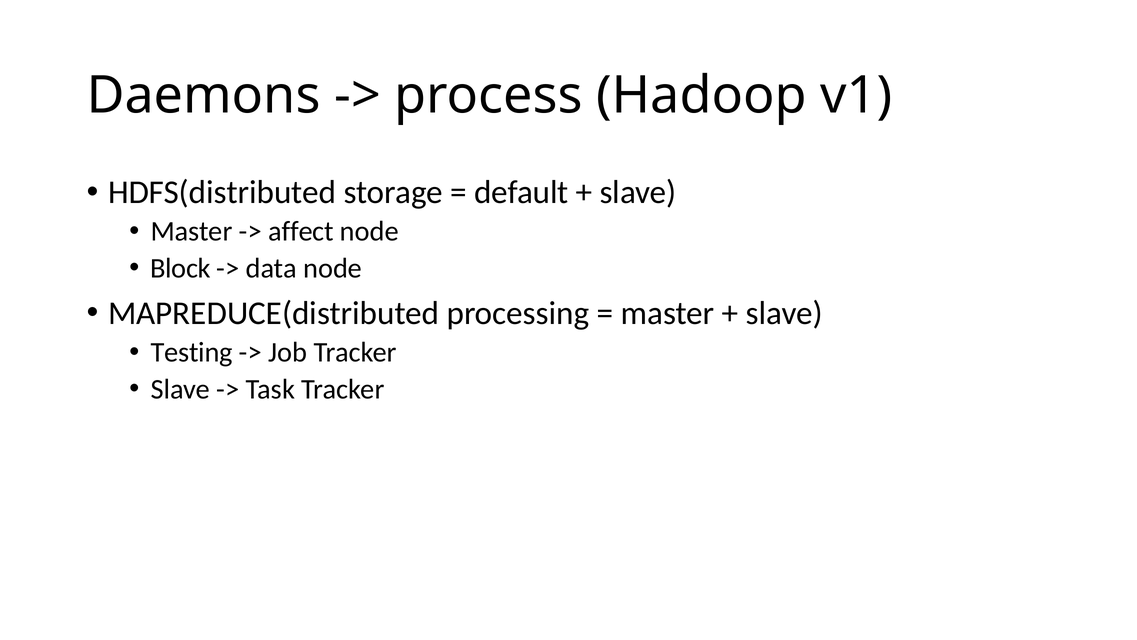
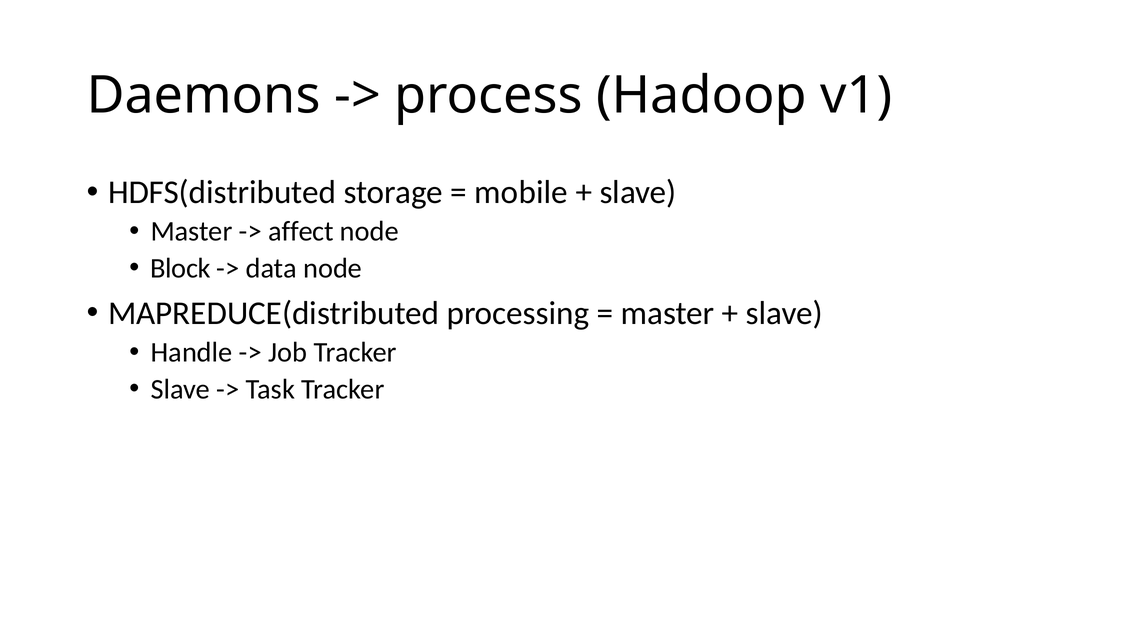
default: default -> mobile (521, 192)
Testing: Testing -> Handle (192, 352)
